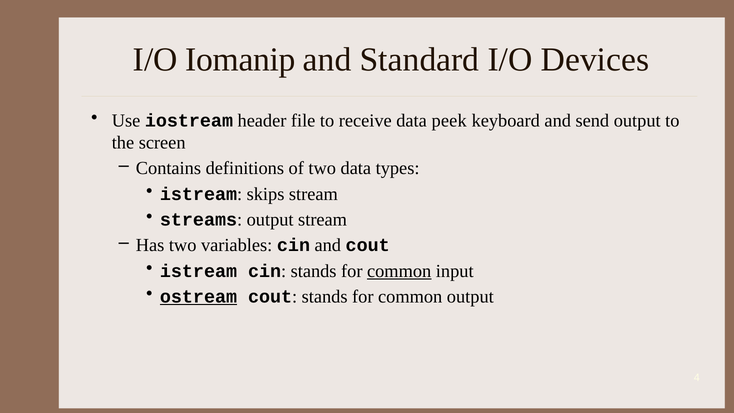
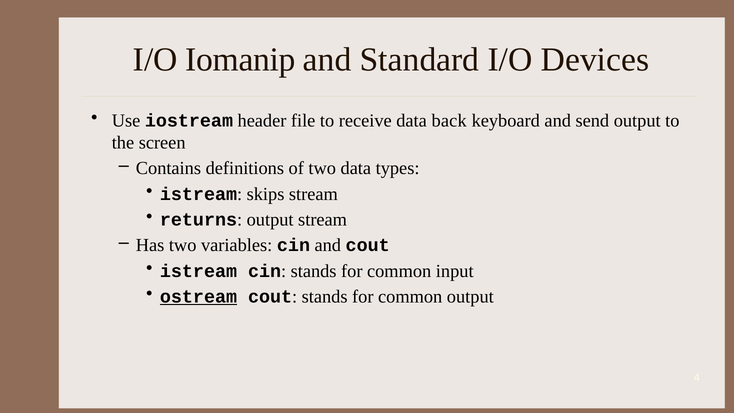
peek: peek -> back (449, 121)
streams: streams -> returns (198, 220)
common underline: present -> none (399, 271)
